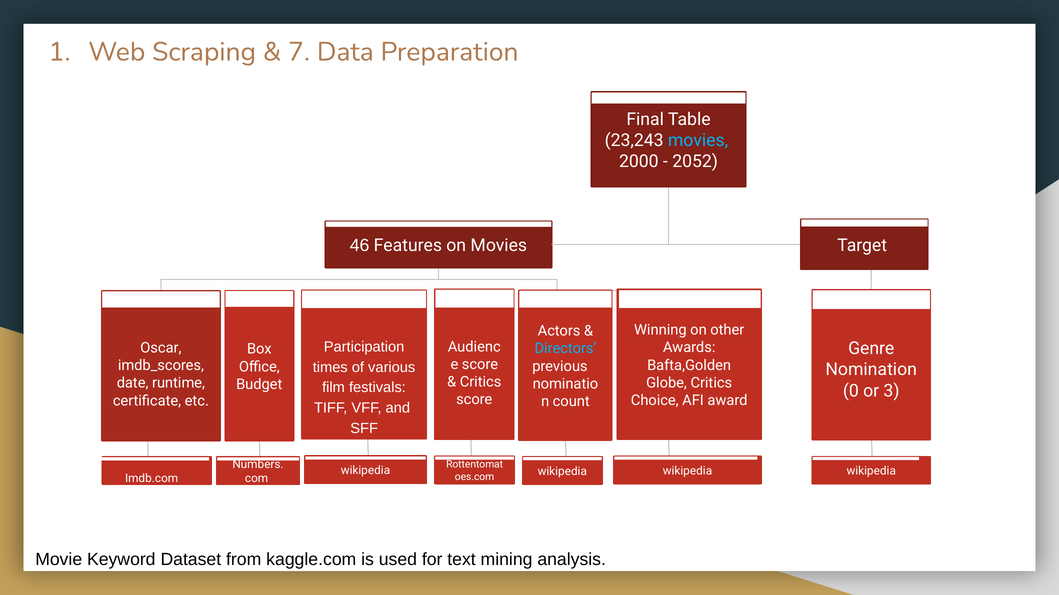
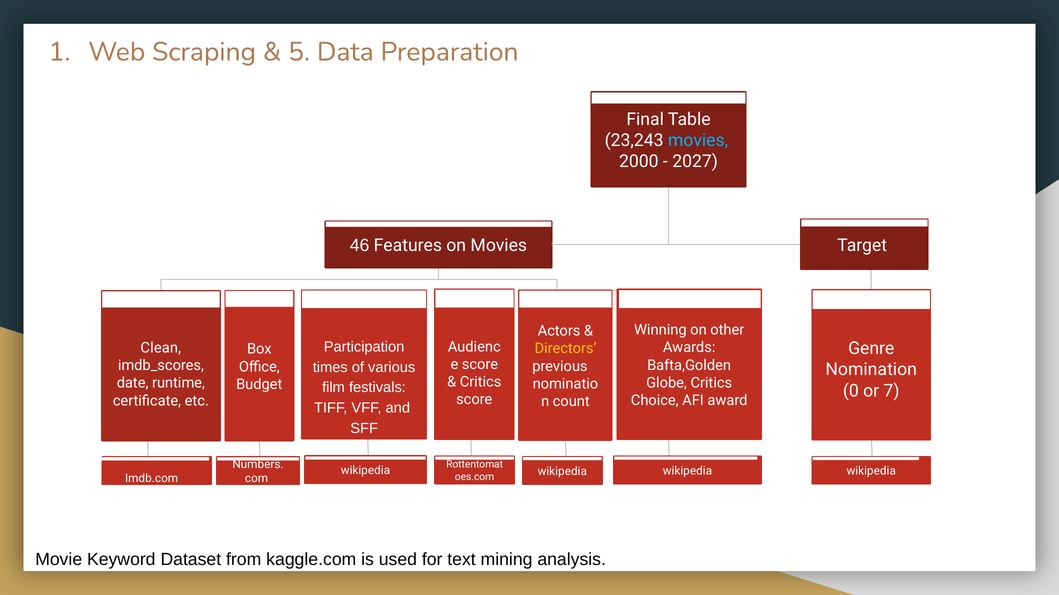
7: 7 -> 5 (299, 52)
2052: 2052 -> 2027 (695, 162)
Oscar: Oscar -> Clean (161, 348)
Directors colour: light blue -> yellow (565, 349)
3: 3 -> 7 (891, 391)
